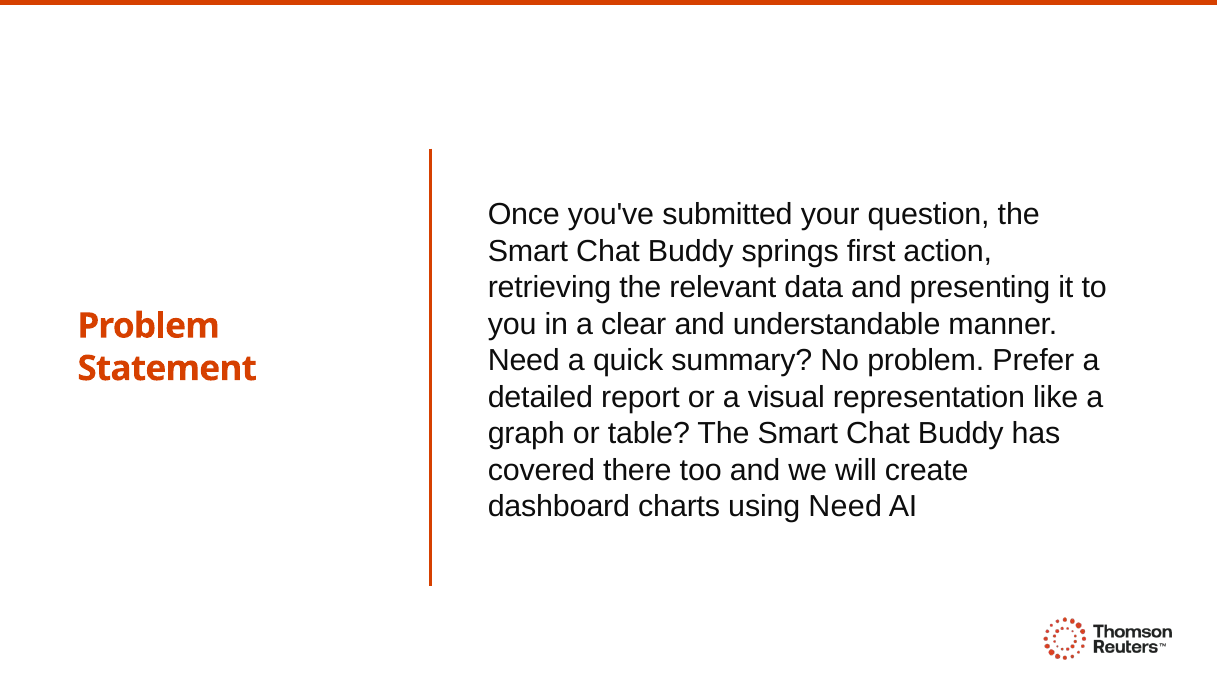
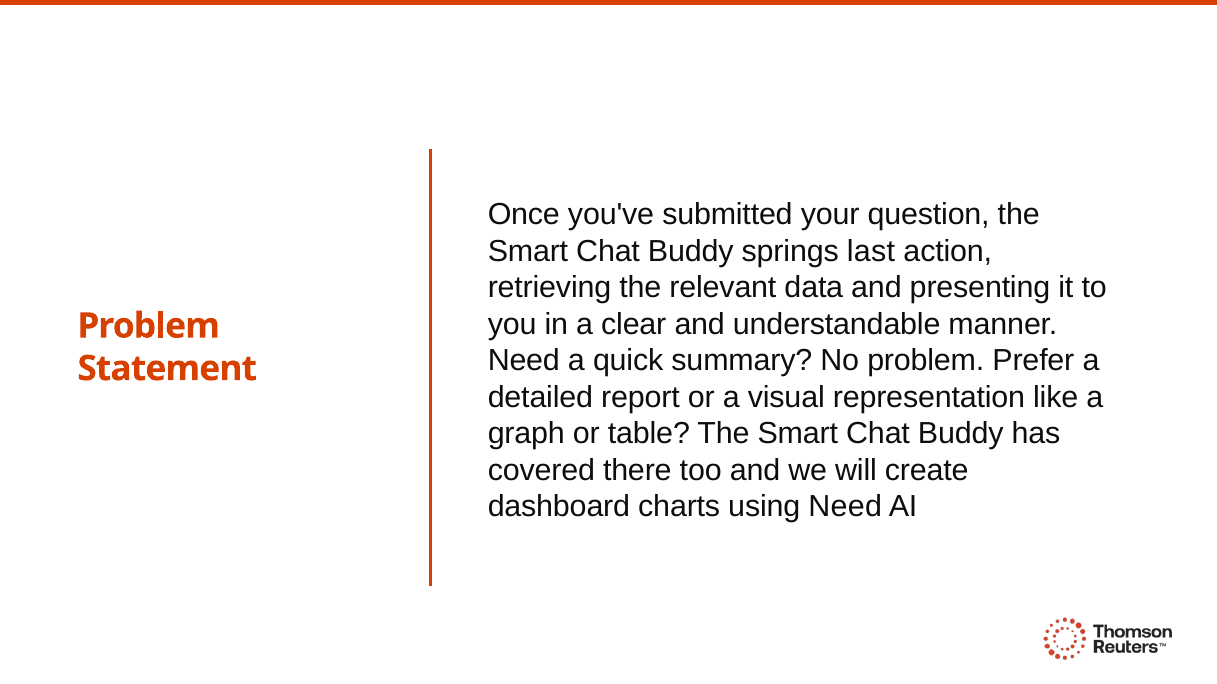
first: first -> last (871, 252)
